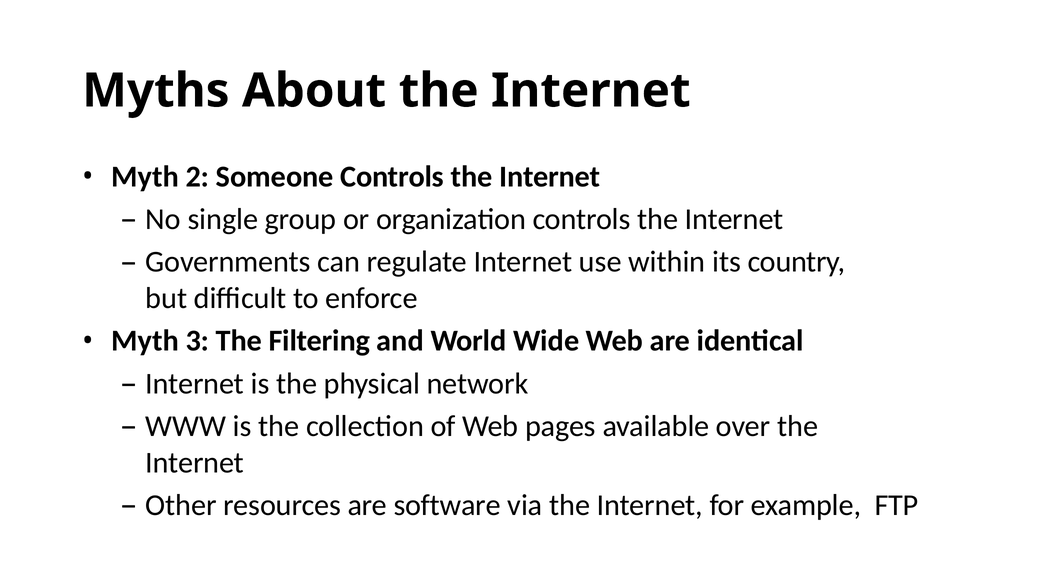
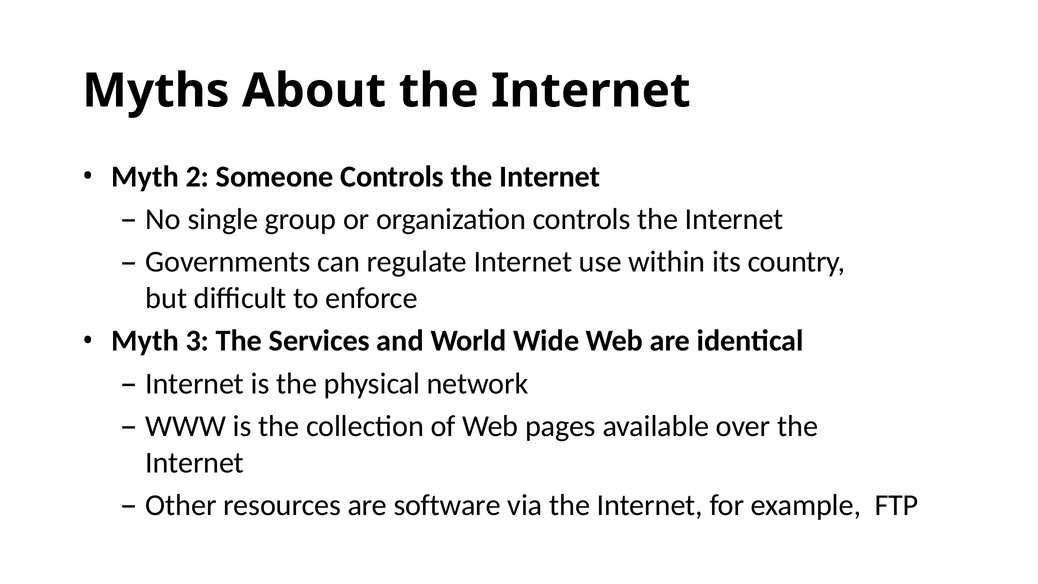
Filtering: Filtering -> Services (319, 341)
